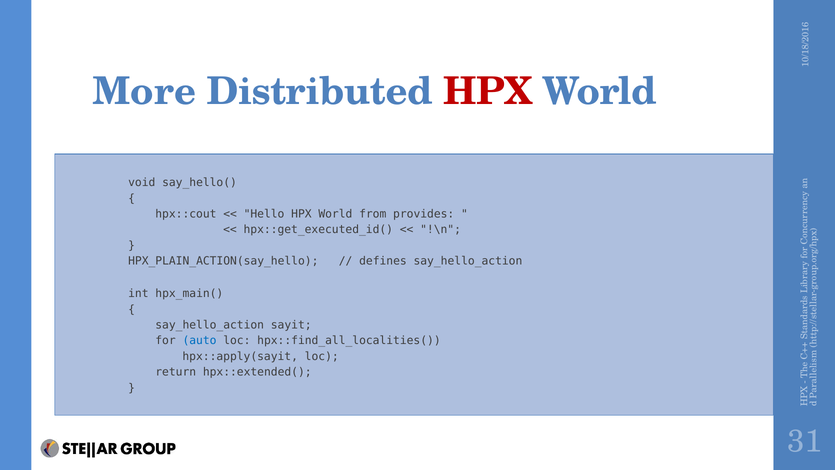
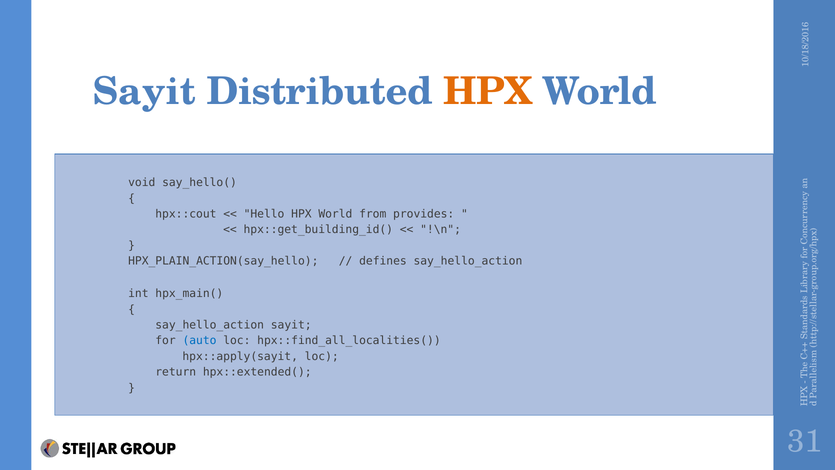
More: More -> Sayit (144, 92)
HPX colour: red -> orange (488, 92)
hpx::get_executed_id(: hpx::get_executed_id( -> hpx::get_building_id( (318, 230)
